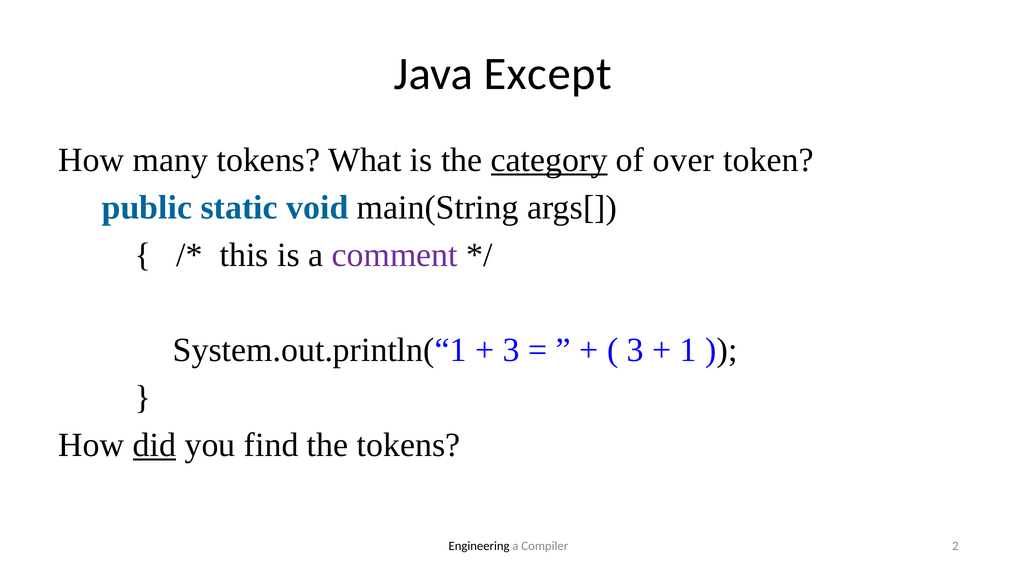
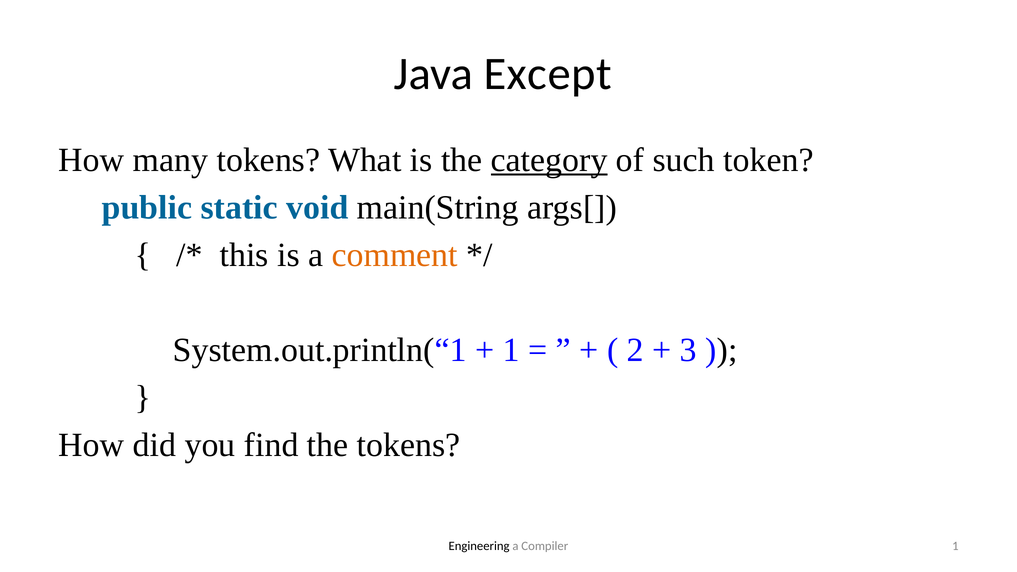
over: over -> such (684, 160)
comment colour: purple -> orange (395, 255)
3: 3 -> 1 (511, 350)
3: 3 -> 2 (635, 350)
1: 1 -> 3 (688, 350)
did underline: present -> none (154, 445)
Compiler 2: 2 -> 1 (955, 546)
